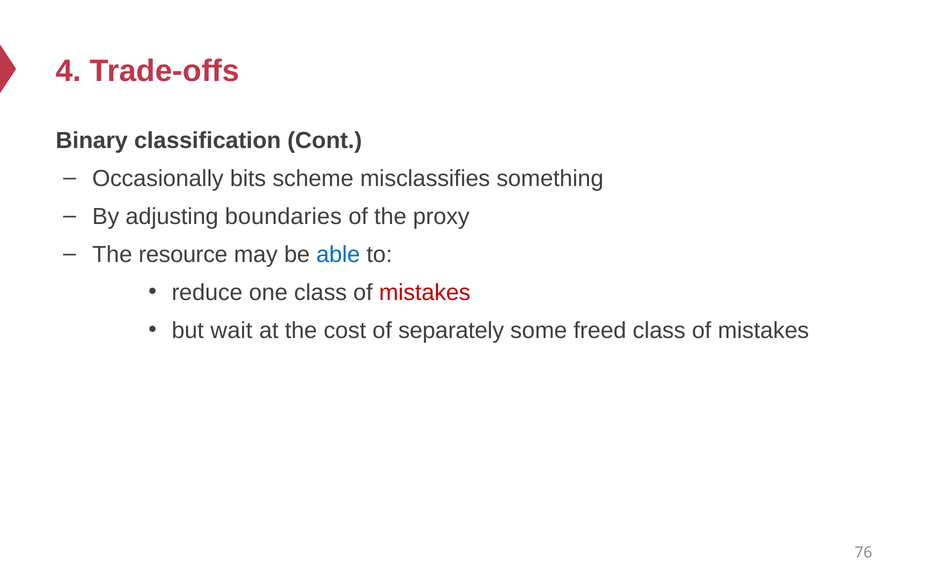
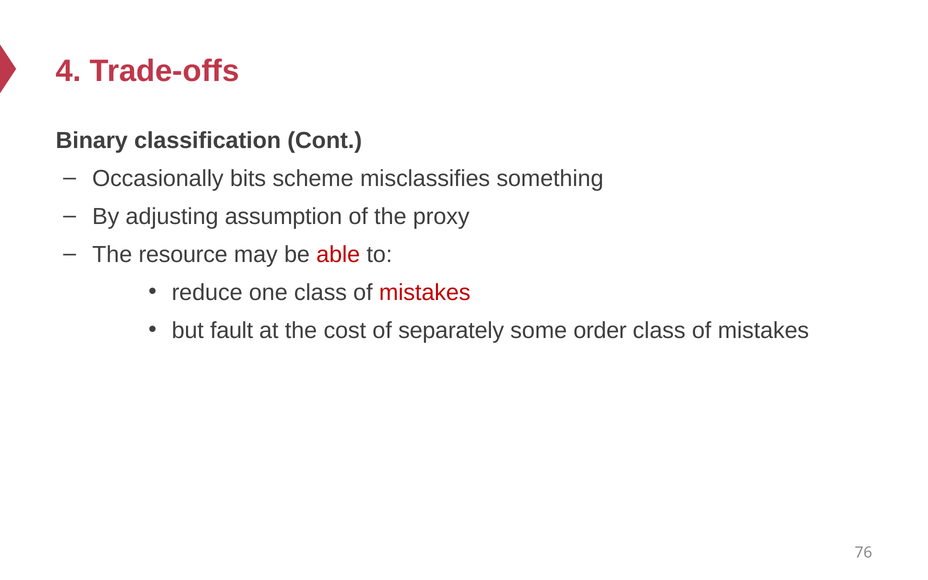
boundaries: boundaries -> assumption (284, 216)
able colour: blue -> red (338, 254)
wait: wait -> fault (232, 331)
freed: freed -> order (600, 331)
